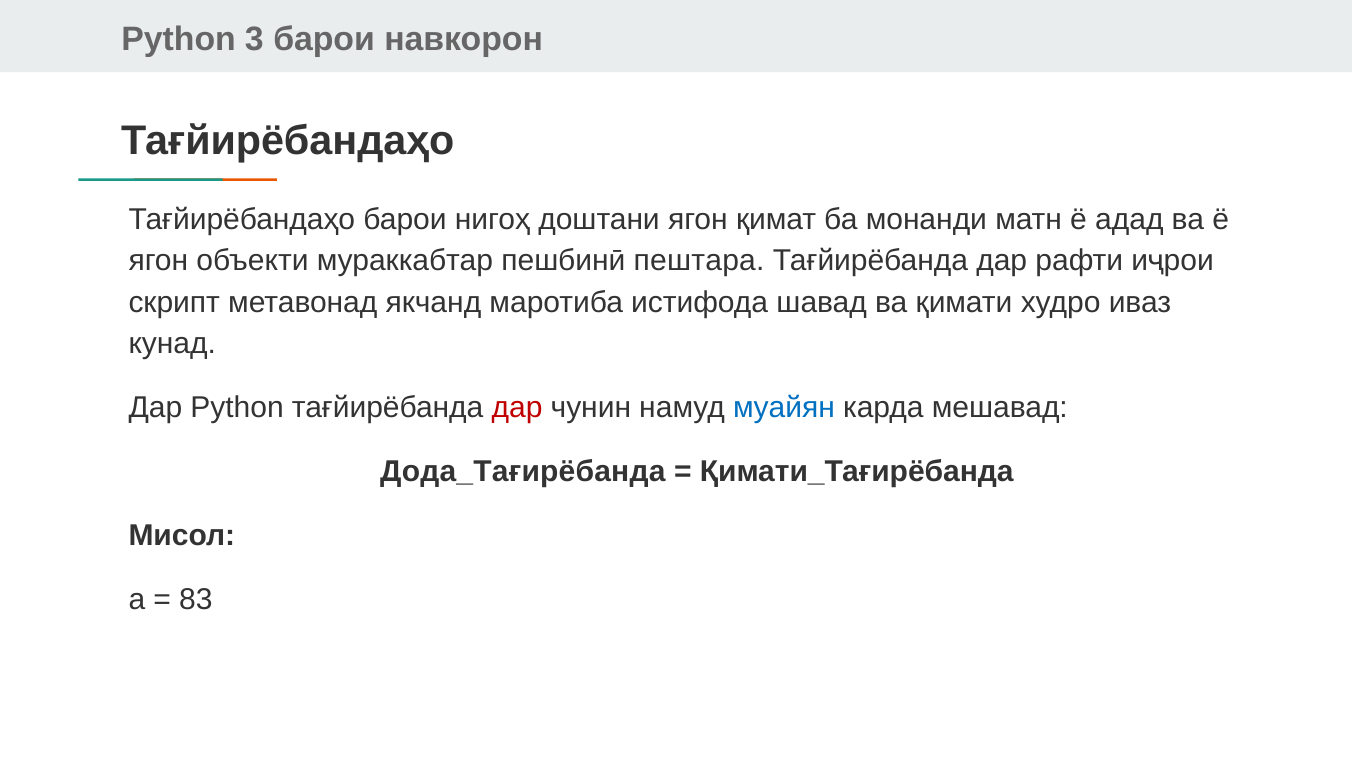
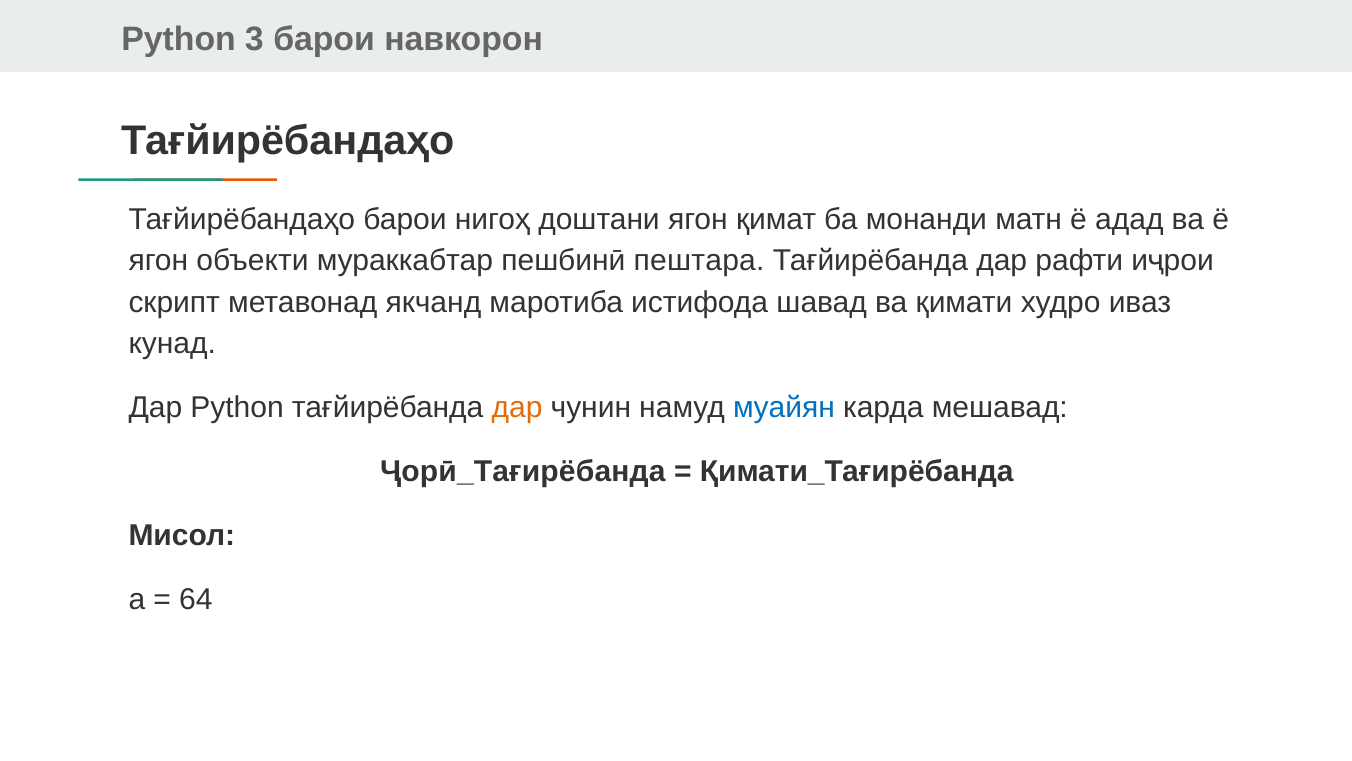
дар colour: red -> orange (517, 407)
Дода_Тағирёбанда: Дода_Тағирёбанда -> Ҷорӣ_Тағирёбанда (523, 471)
83: 83 -> 64 (196, 599)
